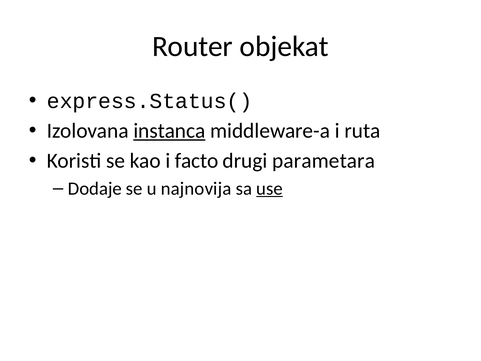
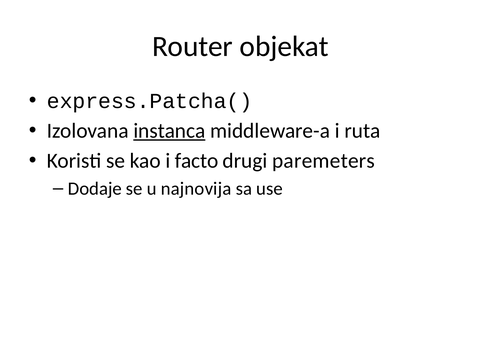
express.Status(: express.Status( -> express.Patcha( (150, 101)
parametara: parametara -> paremeters (324, 161)
use underline: present -> none (270, 188)
